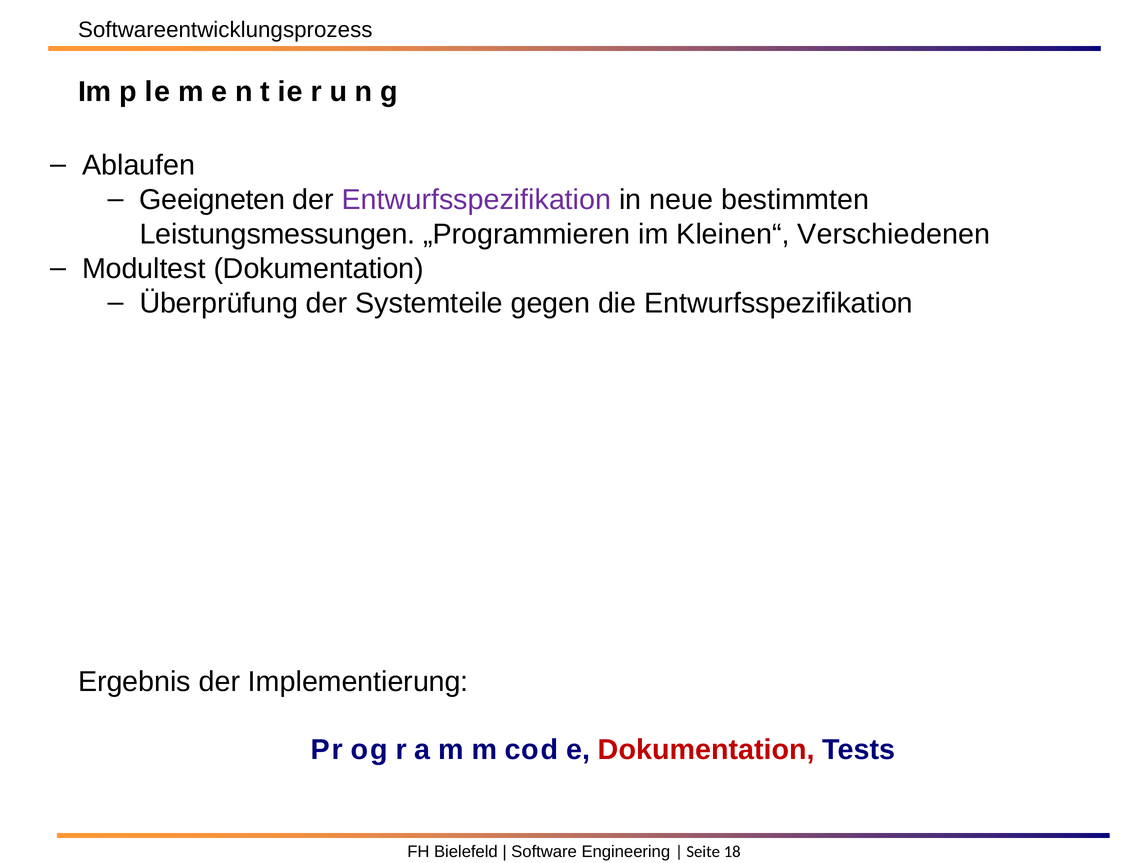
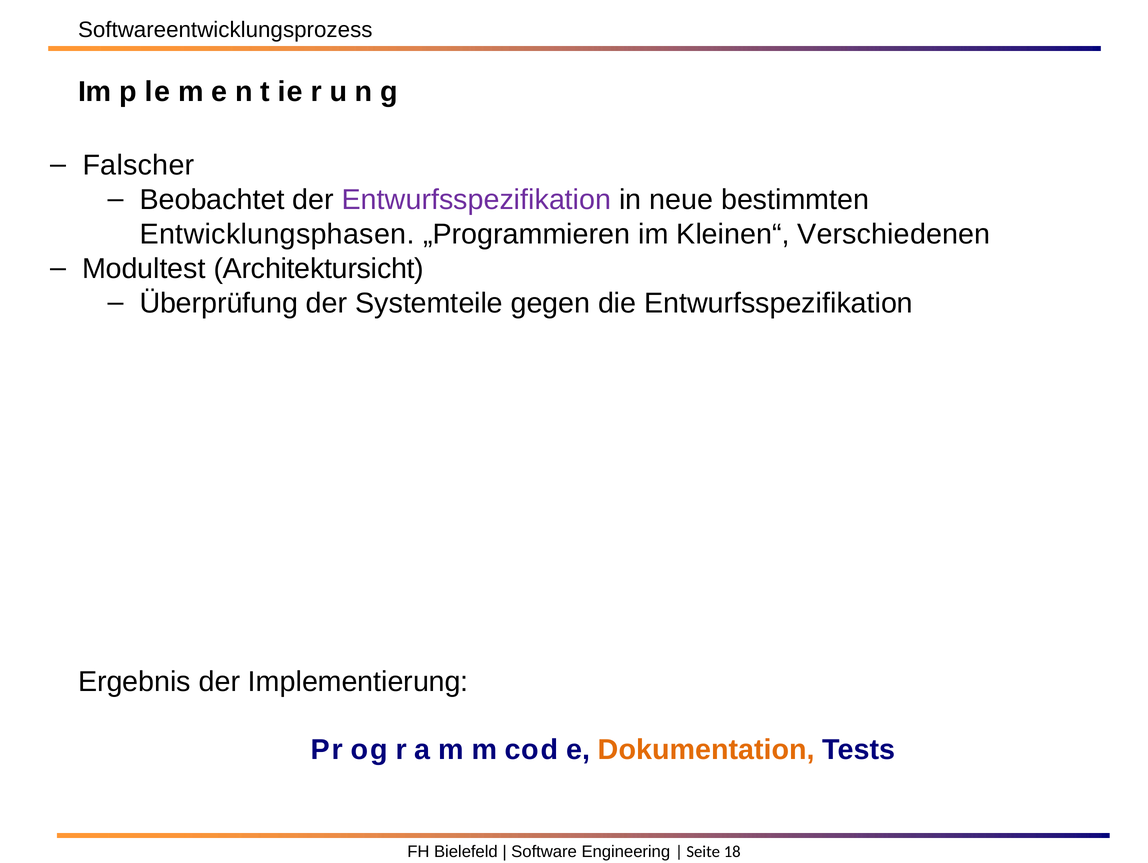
Ablaufen: Ablaufen -> Falscher (139, 165)
Geeigneten: Geeigneten -> Beobachtet (212, 200)
Leistungsmessungen: Leistungsmessungen -> Entwicklungsphasen (277, 234)
Modultest Dokumentation: Dokumentation -> Architektursicht (319, 269)
Dokumentation colour: red -> orange (706, 749)
